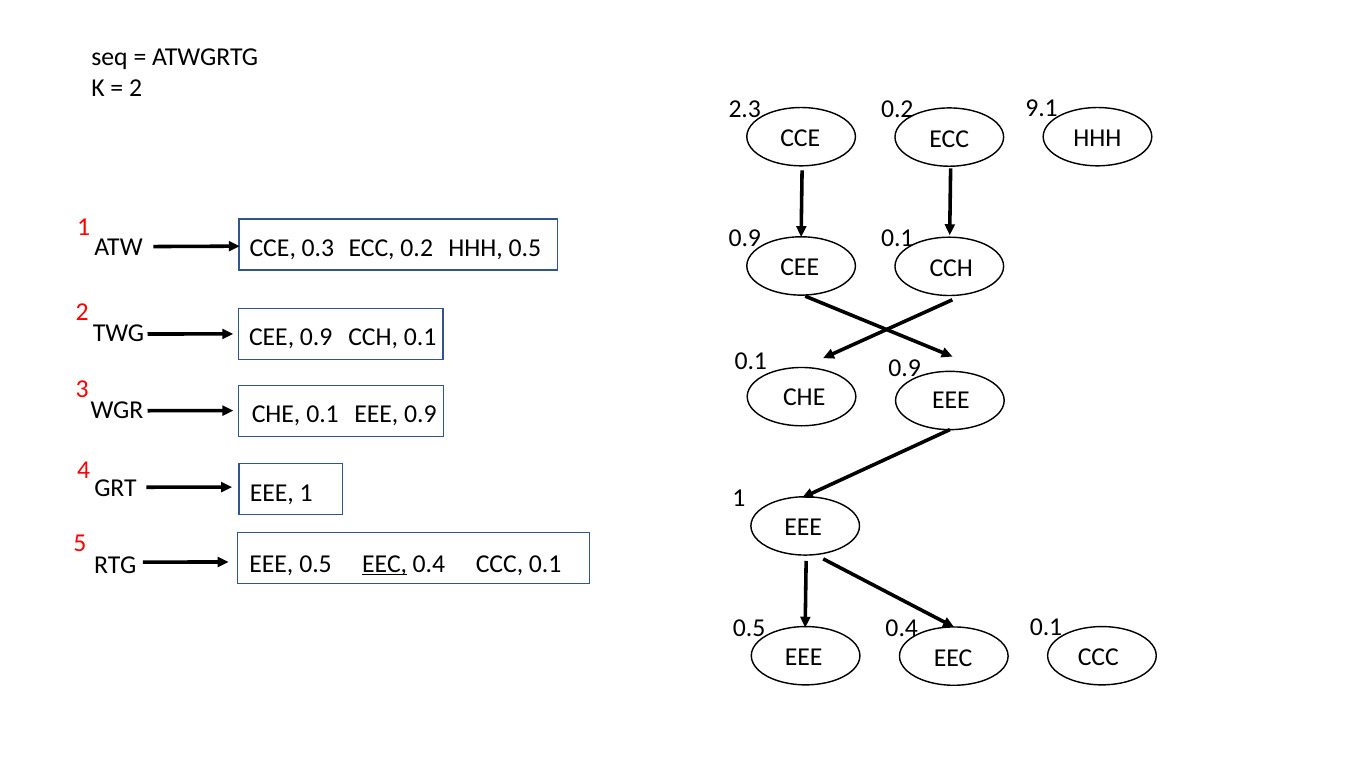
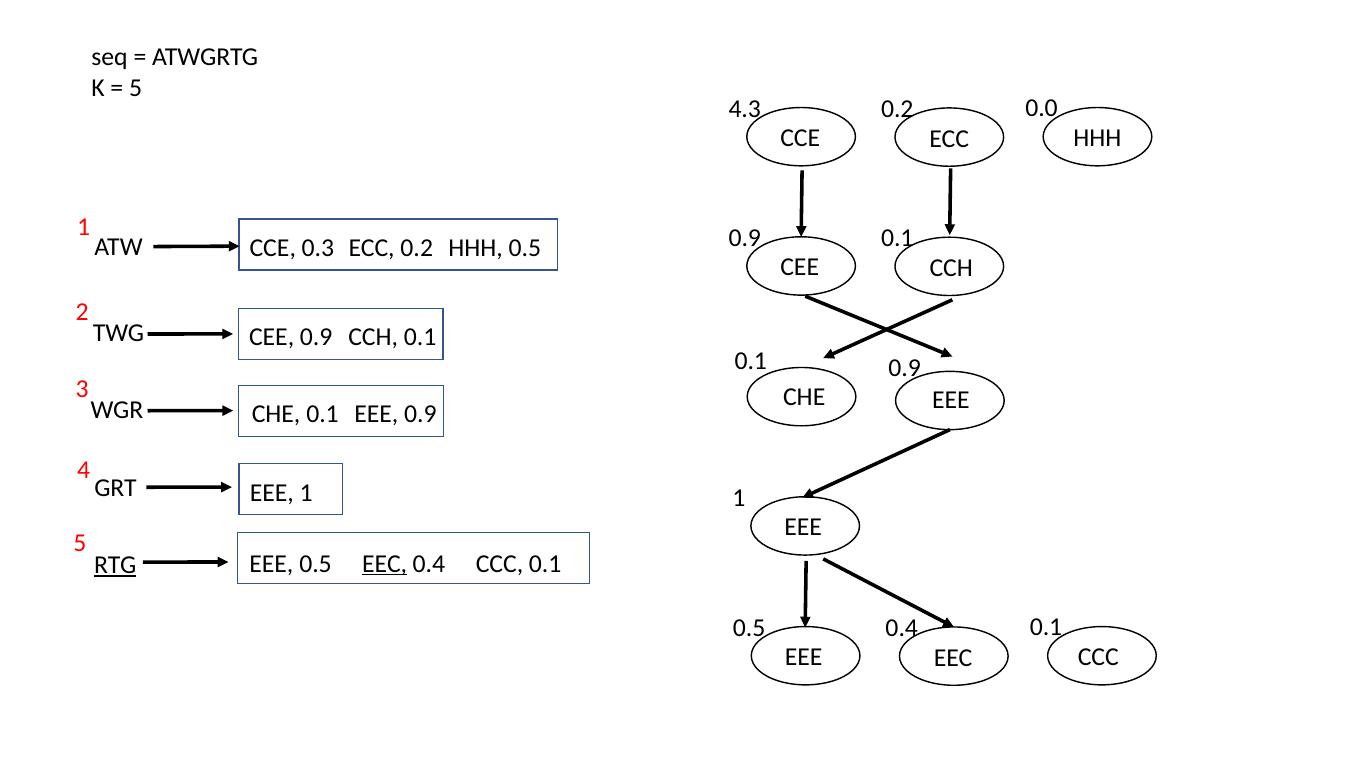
2: 2 -> 5 (136, 88)
2.3: 2.3 -> 4.3 (745, 109)
9.1: 9.1 -> 0.0 (1042, 108)
RTG underline: none -> present (115, 565)
